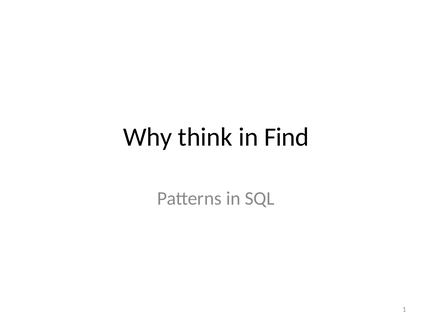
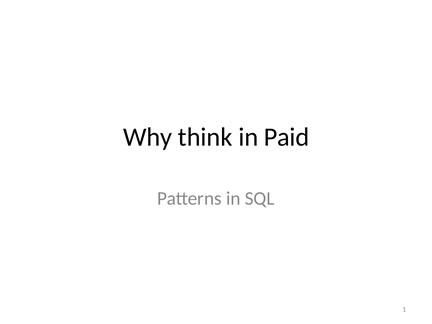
Find: Find -> Paid (287, 137)
